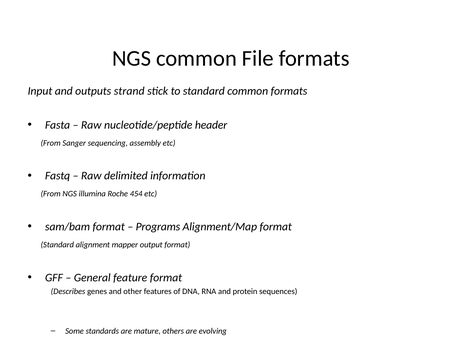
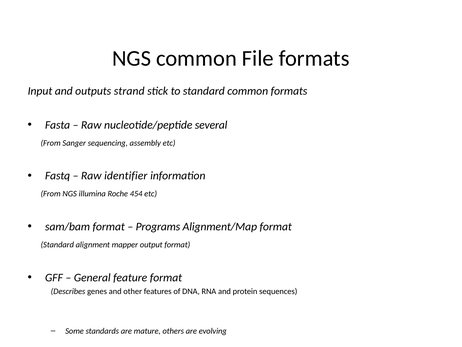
header: header -> several (211, 125)
delimited: delimited -> identifier (126, 176)
